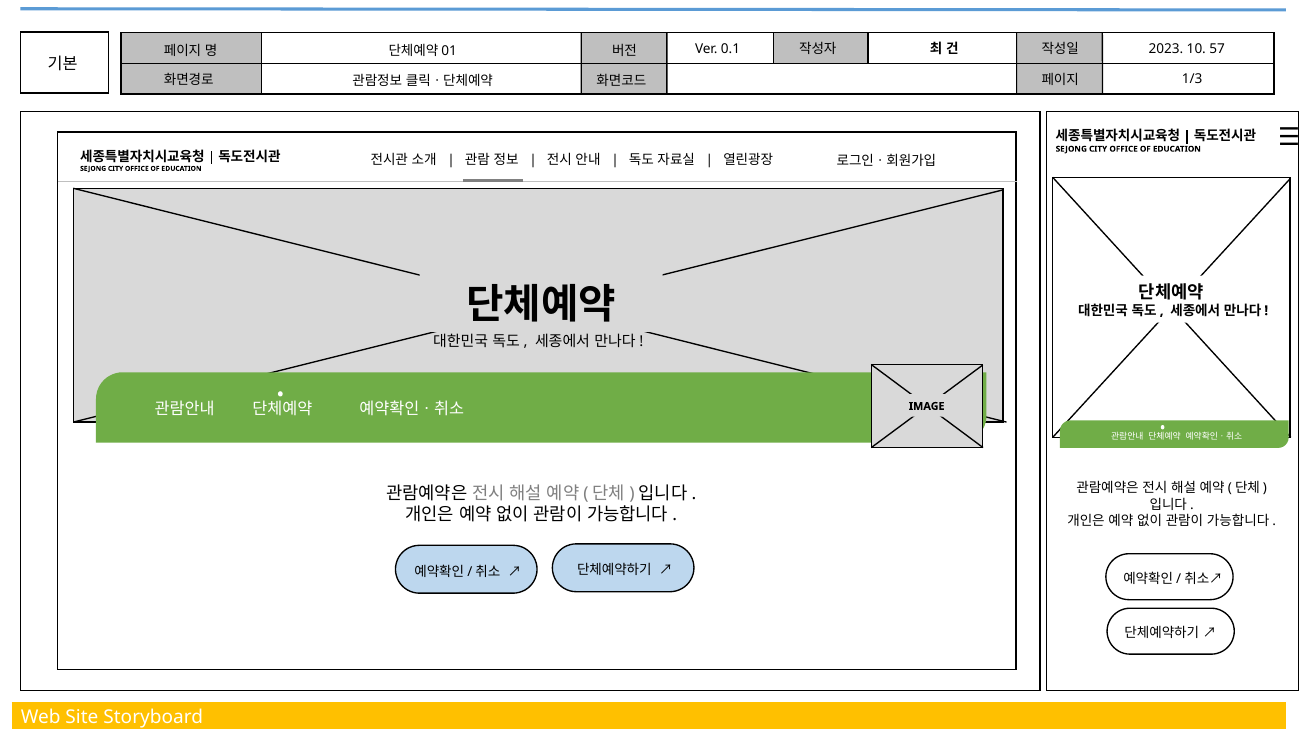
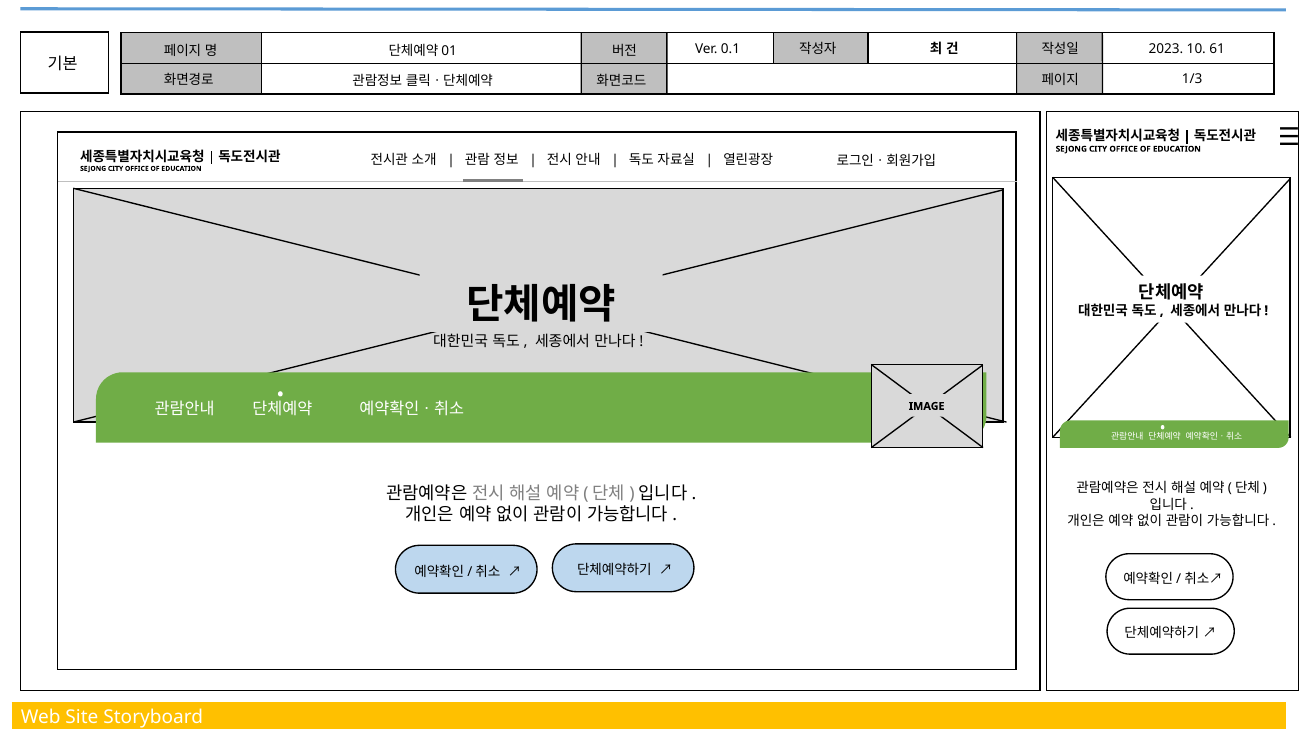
57: 57 -> 61 (1217, 49)
